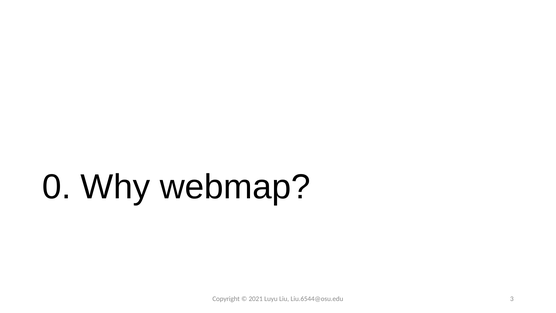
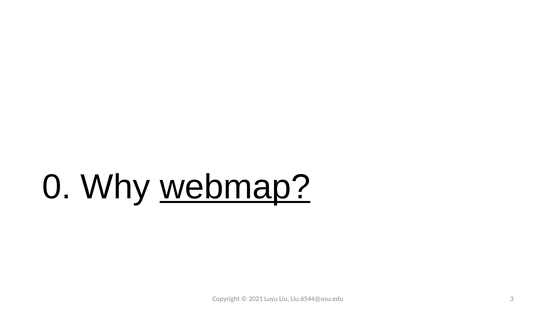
webmap underline: none -> present (235, 187)
